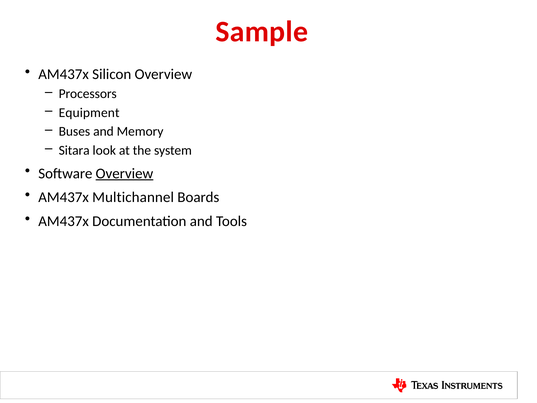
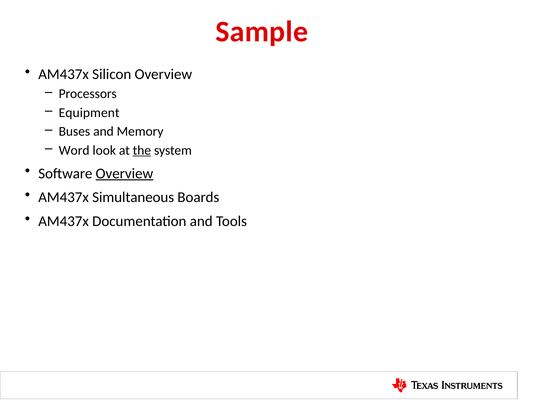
Sitara: Sitara -> Word (74, 150)
the underline: none -> present (142, 150)
Multichannel: Multichannel -> Simultaneous (133, 197)
